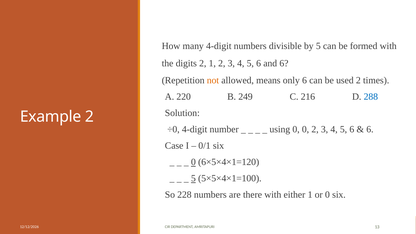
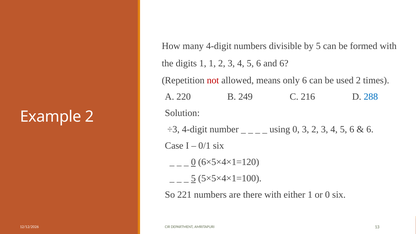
digits 2: 2 -> 1 (203, 63)
not colour: orange -> red (213, 80)
÷0: ÷0 -> ÷3 (173, 129)
0 0: 0 -> 3 (306, 129)
228: 228 -> 221 (184, 195)
